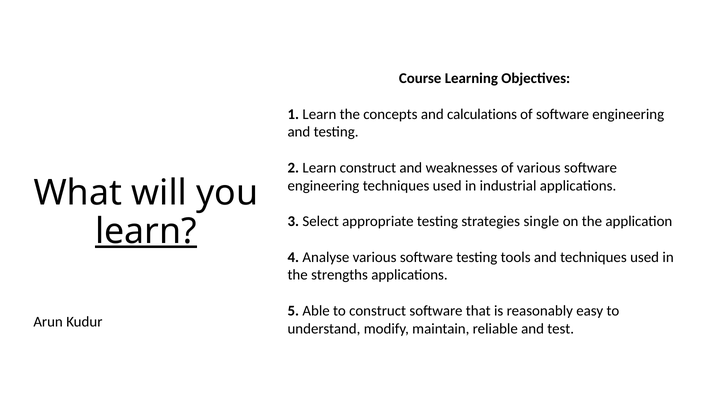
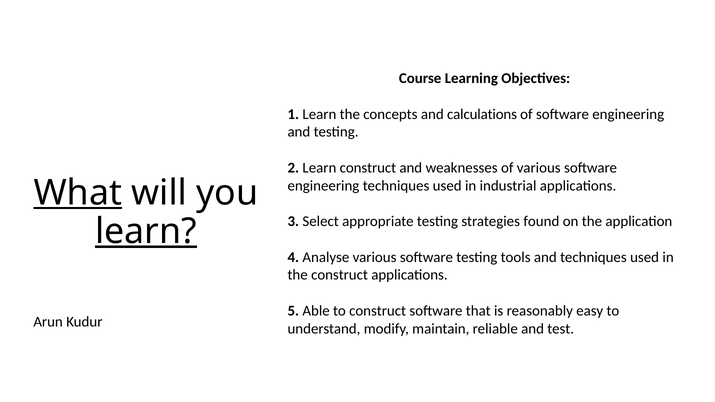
What underline: none -> present (78, 193)
single: single -> found (541, 222)
the strengths: strengths -> construct (340, 275)
